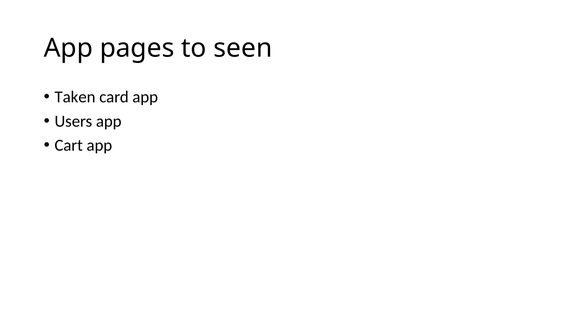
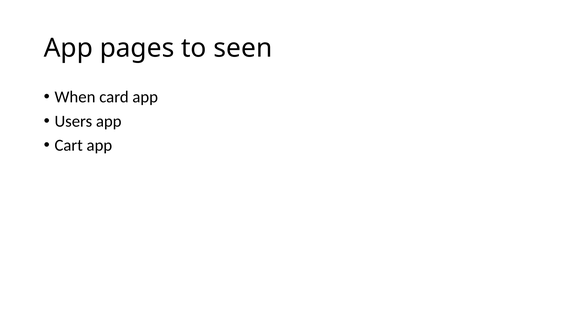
Taken: Taken -> When (75, 97)
